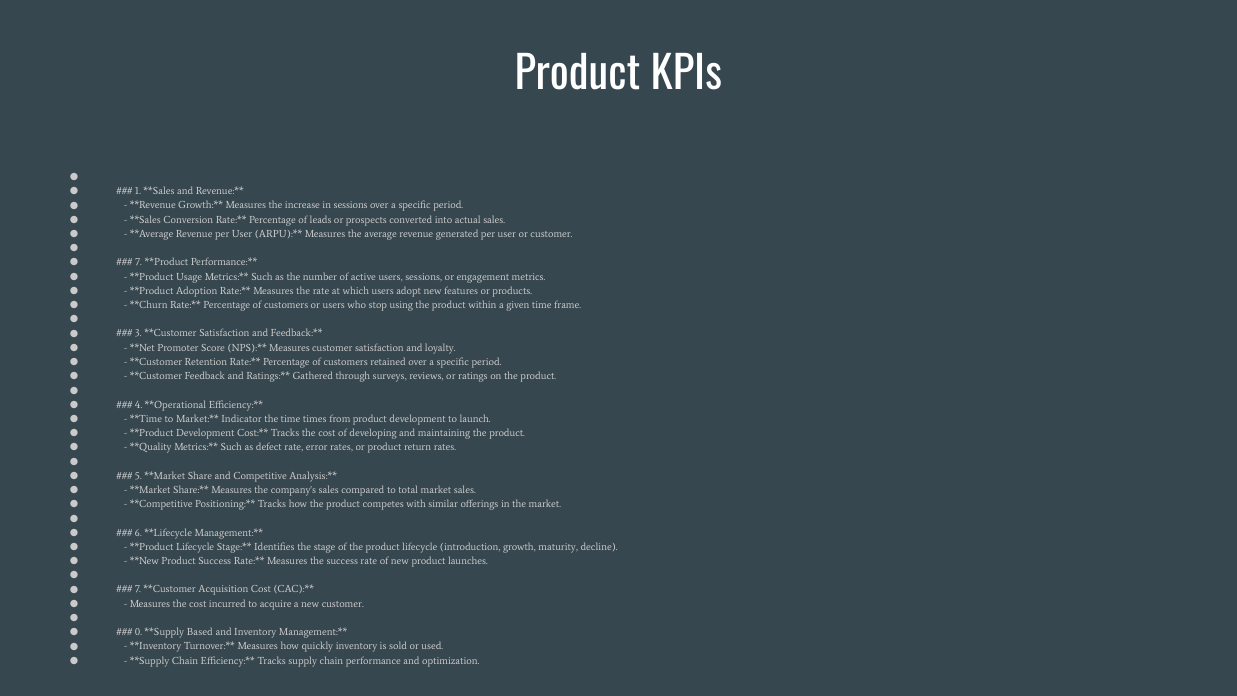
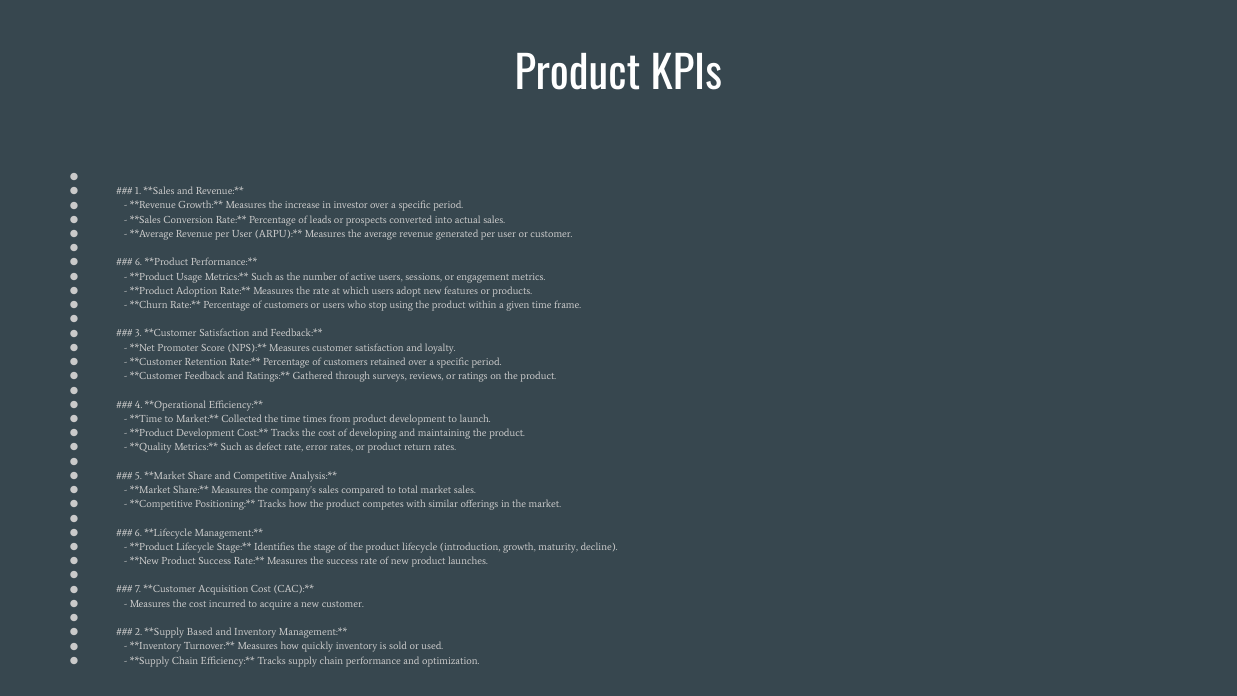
in sessions: sessions -> investor (351, 205)
7: 7 -> 6 (138, 262)
Indicator: Indicator -> Collected (242, 419)
0: 0 -> 2 (139, 632)
